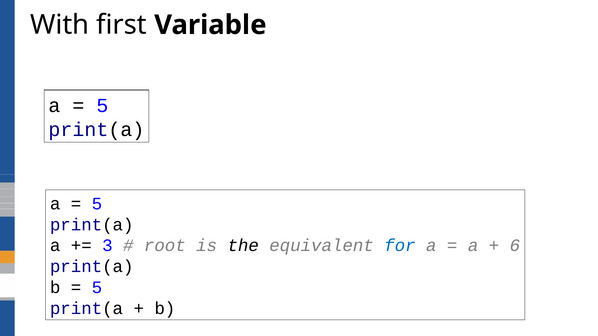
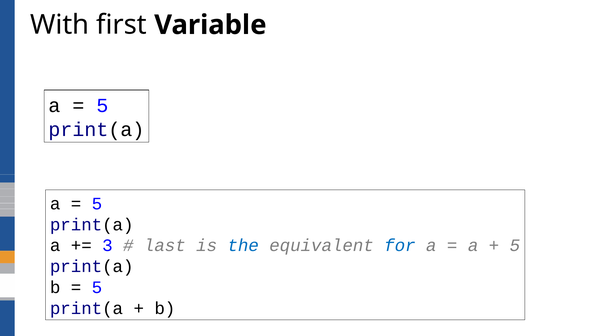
root: root -> last (165, 246)
the colour: black -> blue (243, 246)
6: 6 -> 5 (515, 246)
